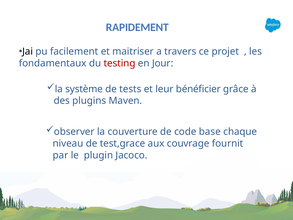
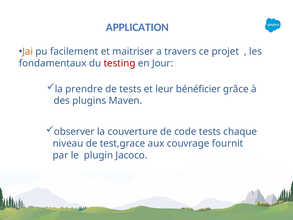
RAPIDEMENT: RAPIDEMENT -> APPLICATION (137, 27)
Jai colour: black -> orange (28, 51)
système: système -> prendre (84, 89)
code base: base -> tests (210, 132)
